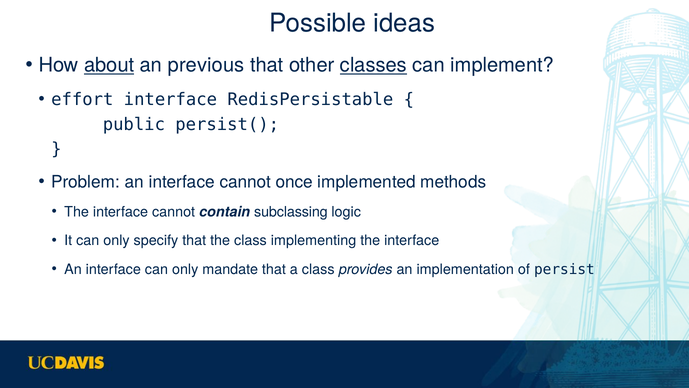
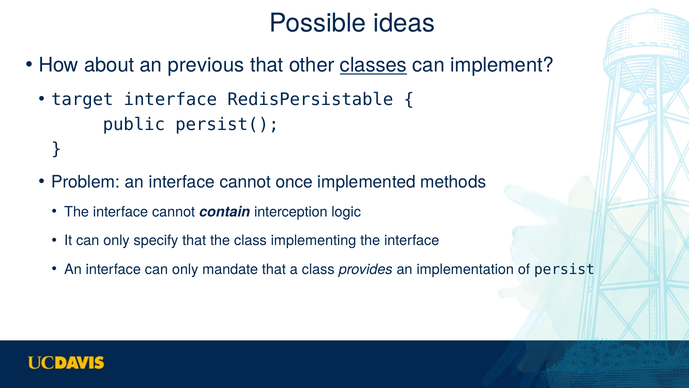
about underline: present -> none (109, 65)
effort: effort -> target (82, 99)
subclassing: subclassing -> interception (291, 212)
